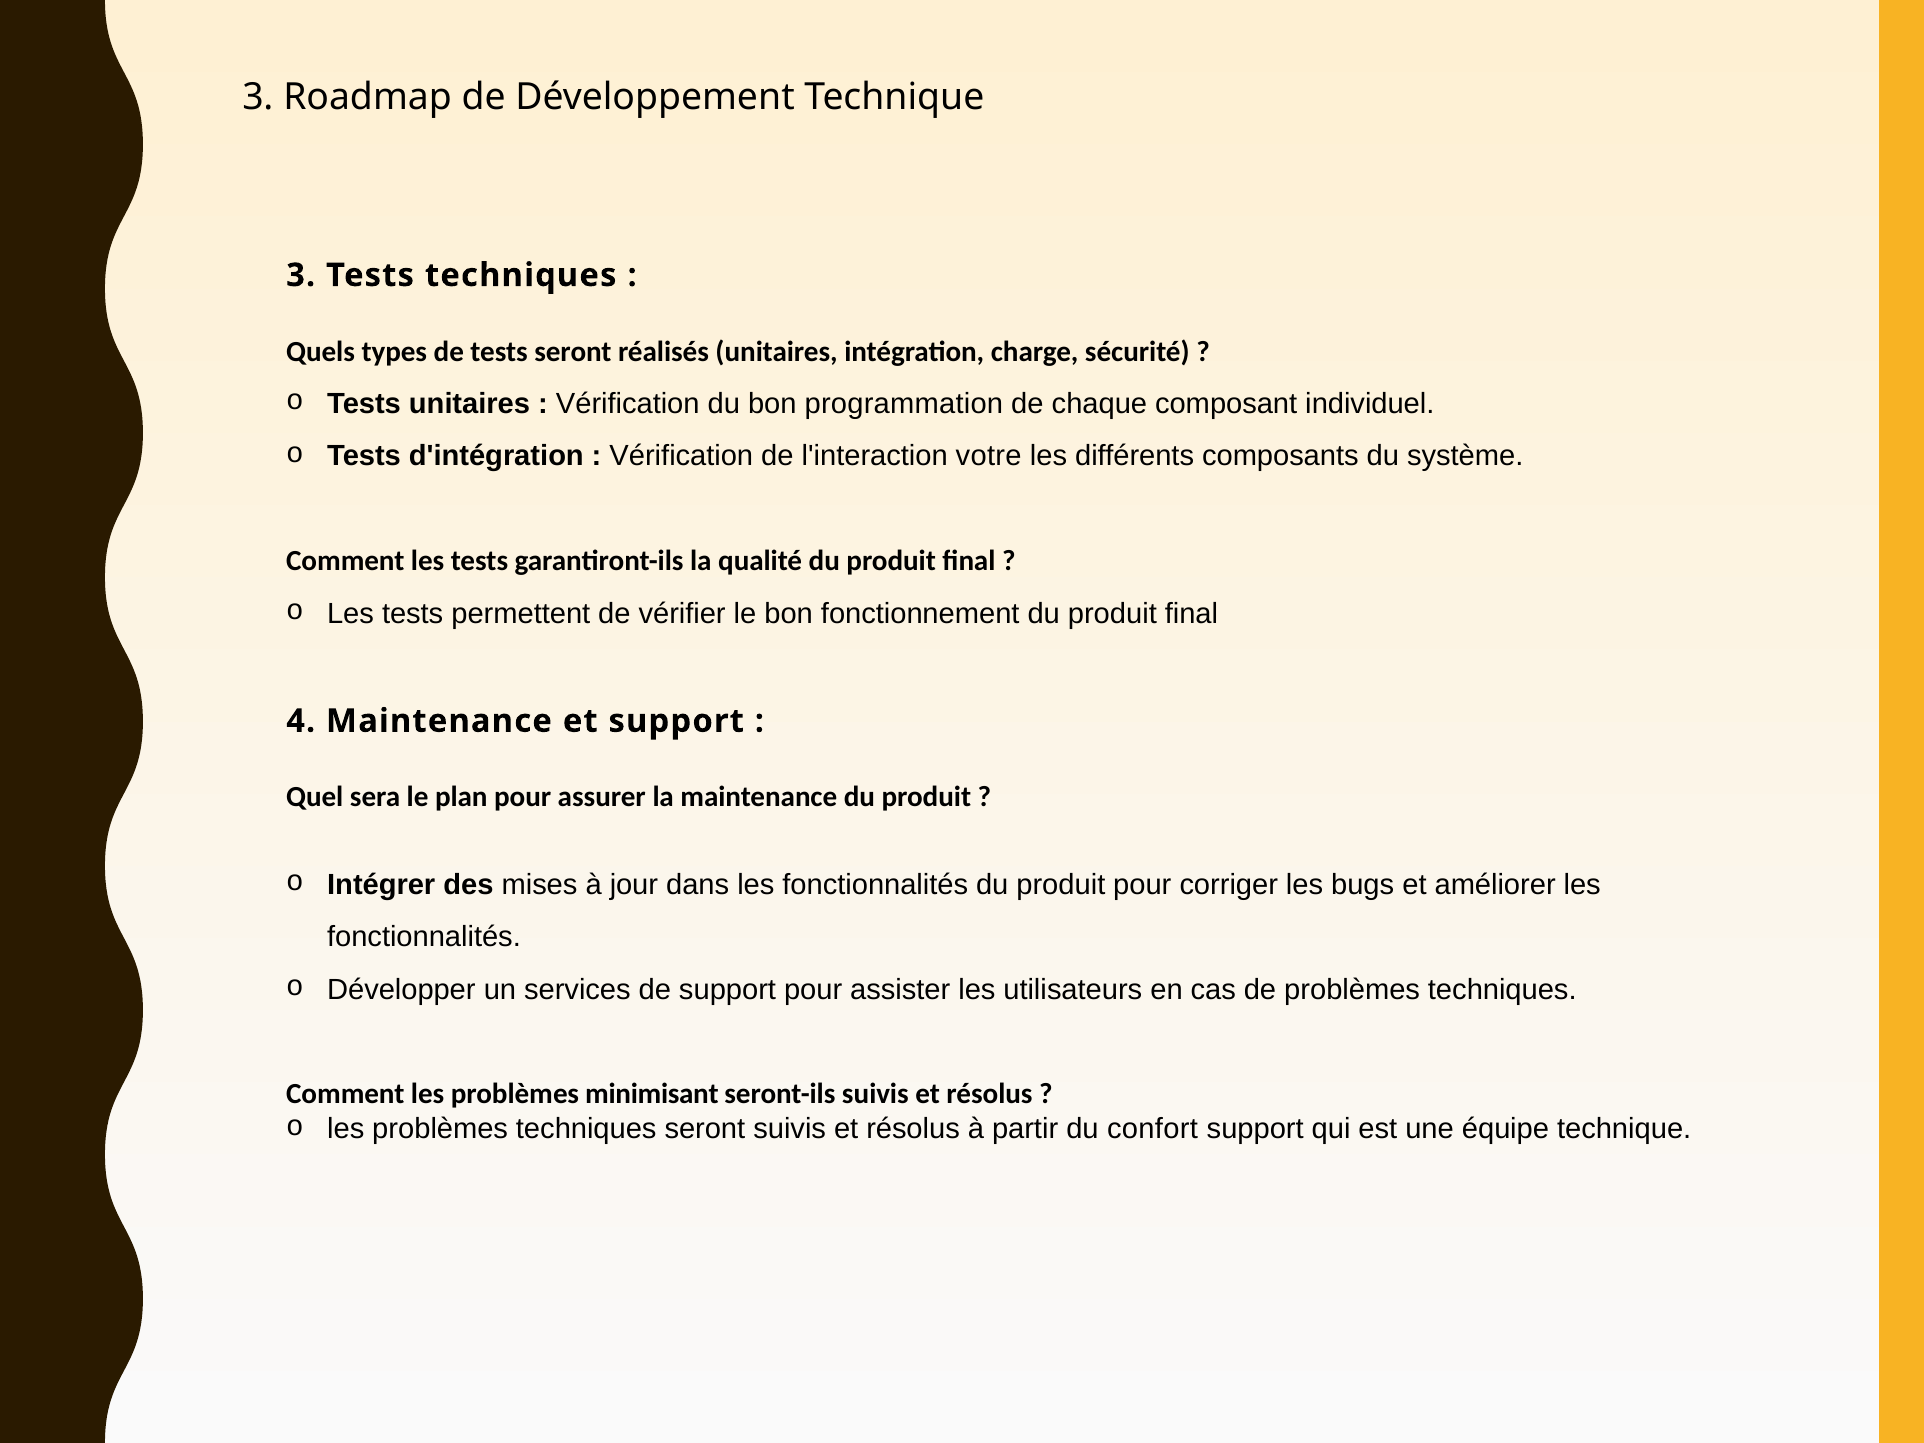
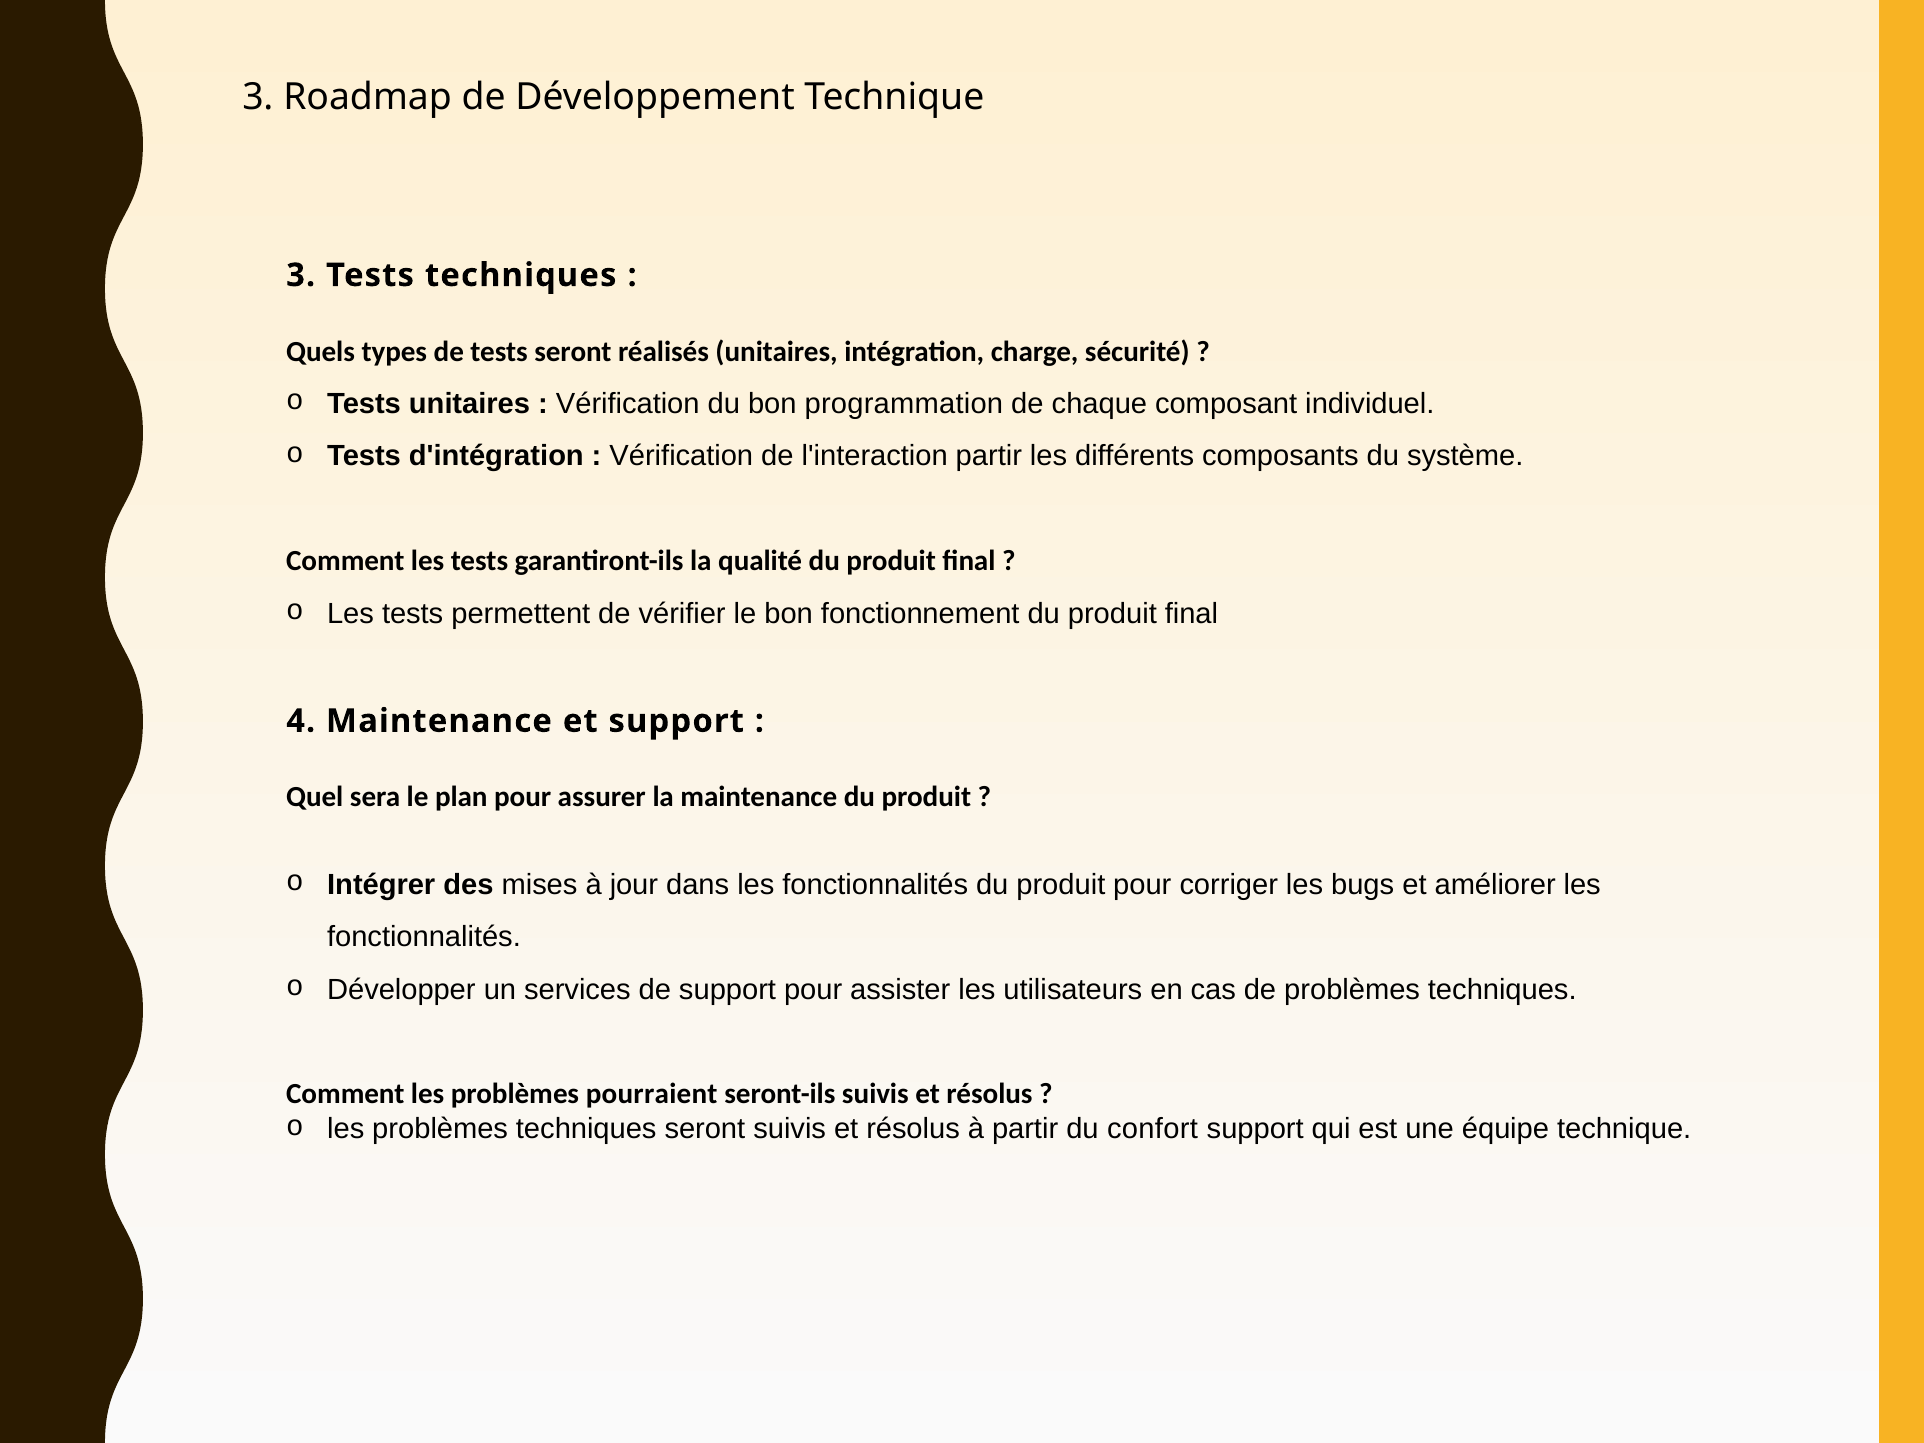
l'interaction votre: votre -> partir (989, 456)
minimisant: minimisant -> pourraient (652, 1094)
